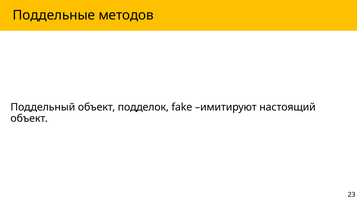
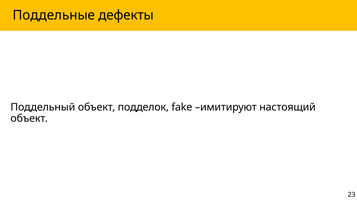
методов: методов -> дефекты (126, 15)
